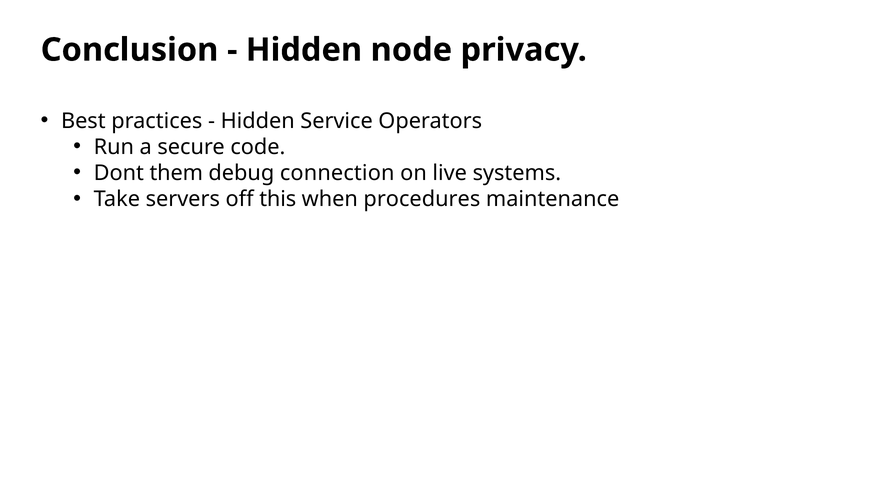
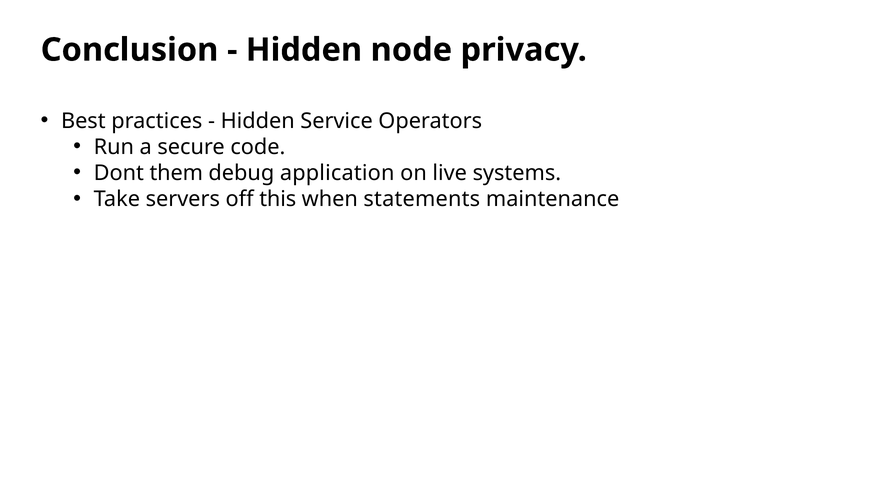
connection: connection -> application (337, 173)
procedures: procedures -> statements (422, 199)
